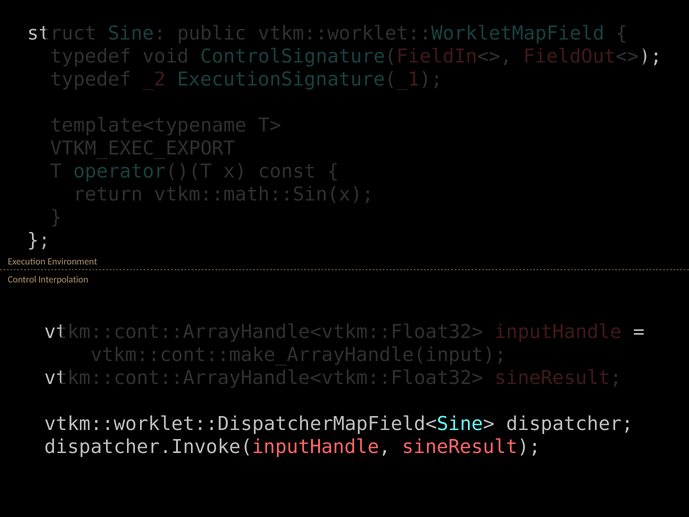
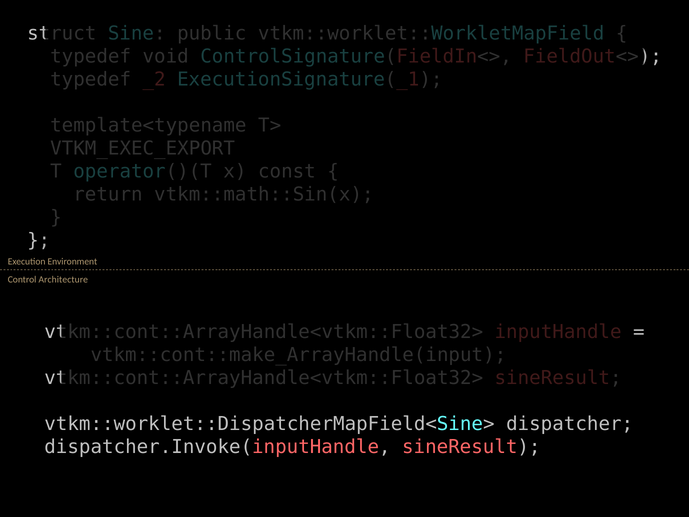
Interpolation: Interpolation -> Architecture (63, 280)
